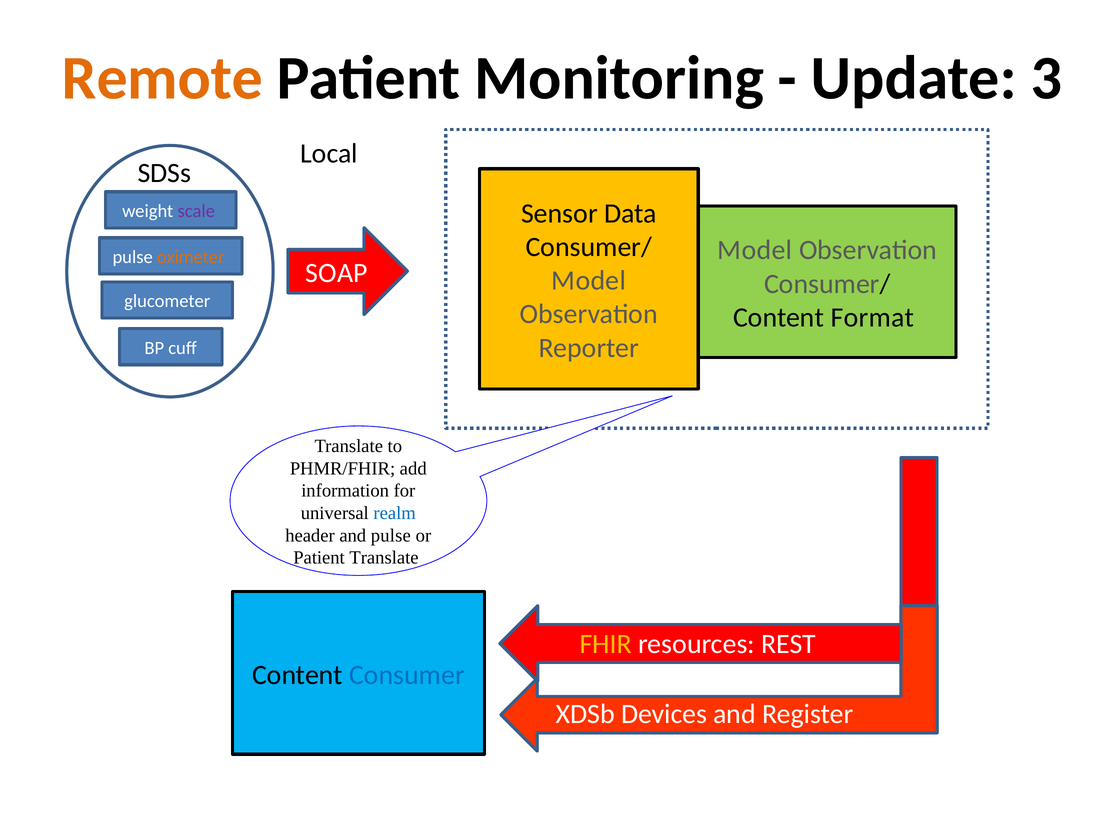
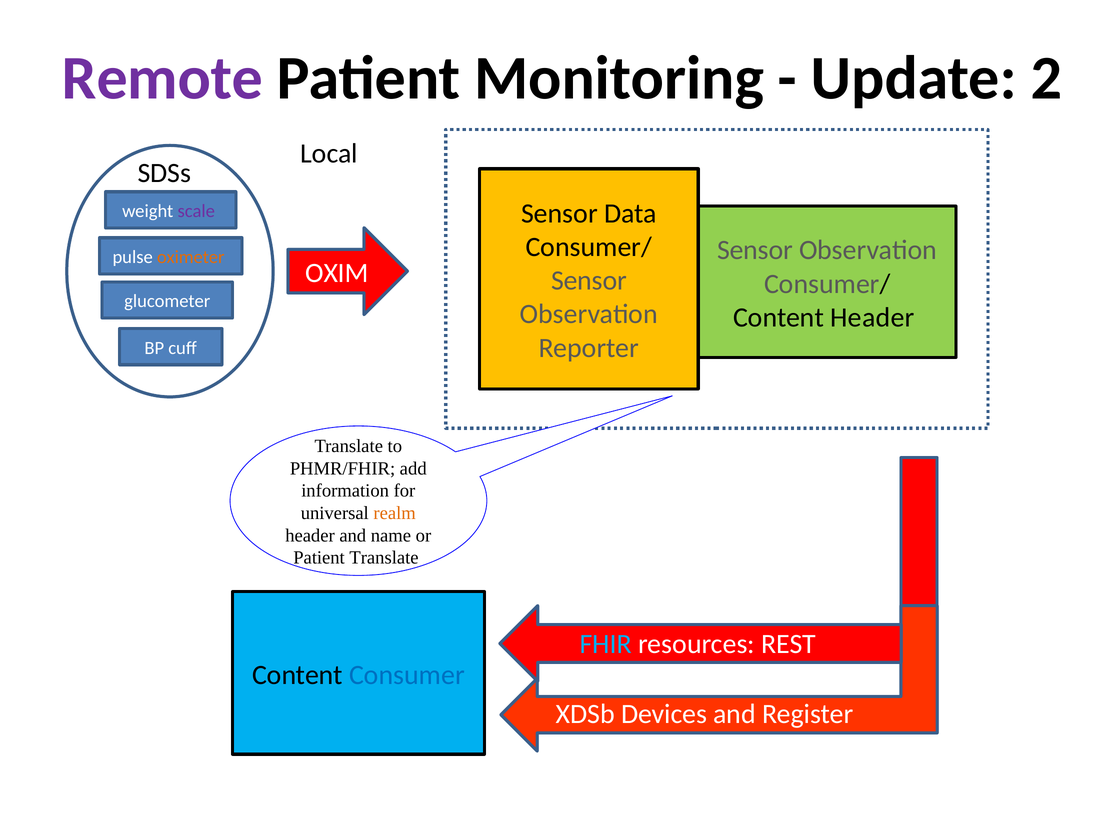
Remote colour: orange -> purple (163, 78)
3: 3 -> 2 (1046, 78)
Model: Model -> Sensor (755, 250)
SOAP: SOAP -> OXIM (337, 273)
Model: Model -> Sensor (589, 281)
Content Format: Format -> Header (872, 317)
realm colour: blue -> orange (395, 513)
and pulse: pulse -> name (391, 535)
FHIR colour: yellow -> light blue (606, 644)
